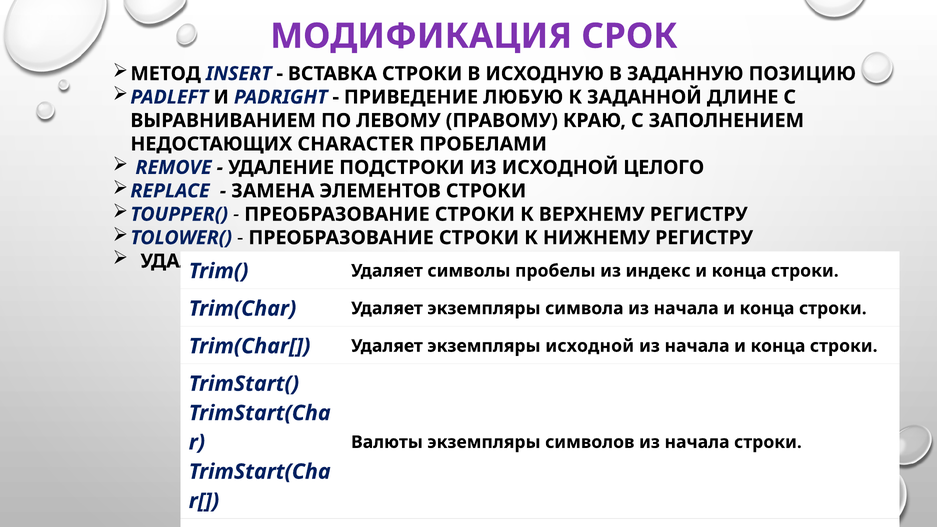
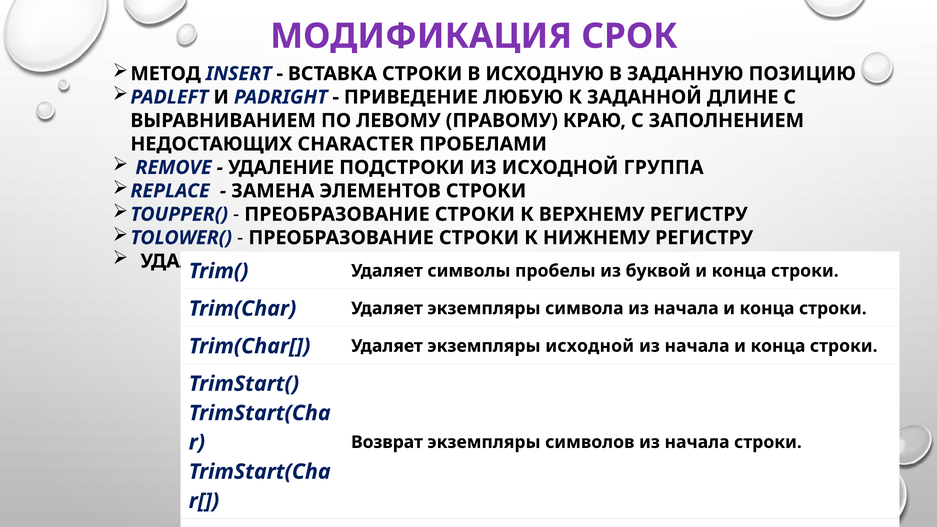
ЦЕЛОГО: ЦЕЛОГО -> ГРУППА (664, 167)
индекс: индекс -> буквой (658, 271)
Валюты: Валюты -> Возврат (387, 442)
